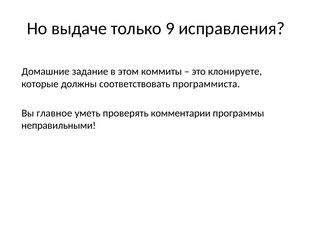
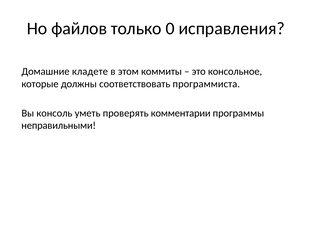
выдаче: выдаче -> файлов (79, 29)
9: 9 -> 0 (170, 29)
задание: задание -> кладете (90, 71)
клонируете: клонируете -> консольное (235, 71)
главное: главное -> консоль (54, 113)
